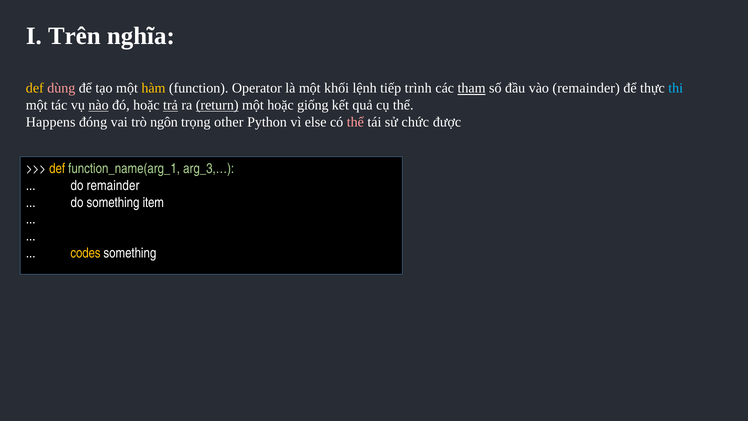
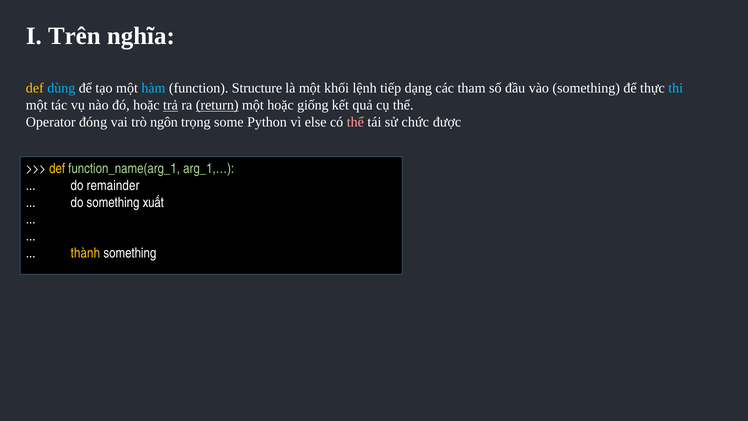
dùng colour: pink -> light blue (61, 88)
hàm colour: yellow -> light blue (153, 88)
Operator: Operator -> Structure (257, 88)
trình: trình -> dạng (418, 88)
tham underline: present -> none (472, 88)
vào remainder: remainder -> something (586, 88)
nào underline: present -> none (99, 105)
Happens: Happens -> Operator (51, 122)
other: other -> some (229, 122)
arg_3,…: arg_3,… -> arg_1,… (209, 169)
item: item -> xuất (153, 202)
codes: codes -> thành (85, 253)
